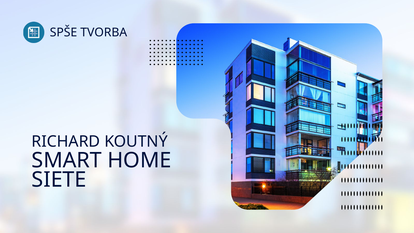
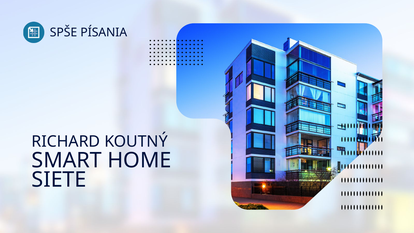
TVORBA: TVORBA -> PÍSANIA (104, 32)
